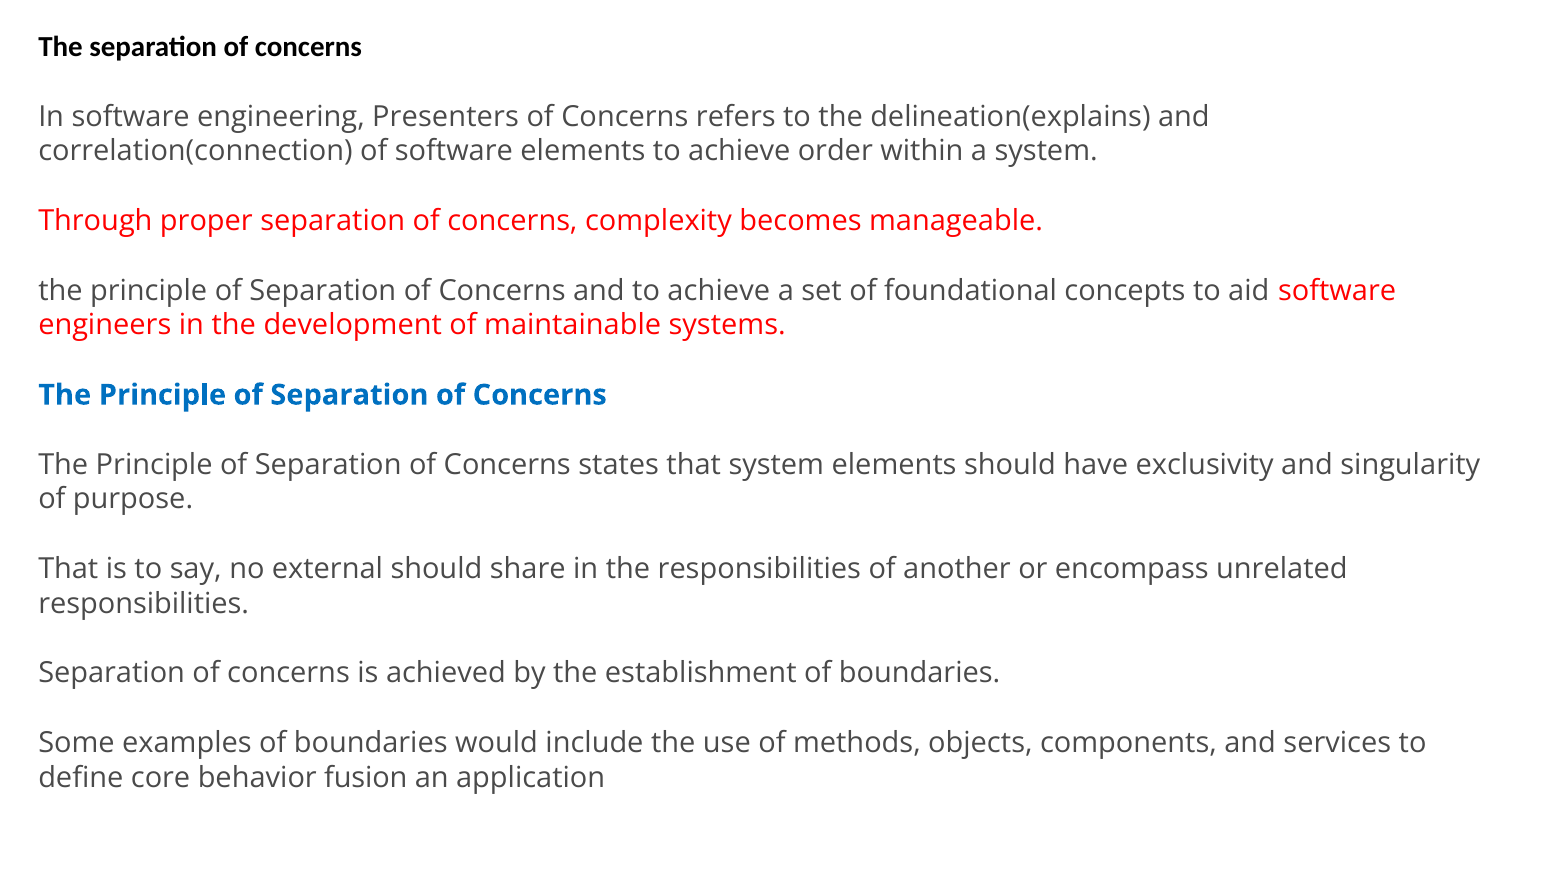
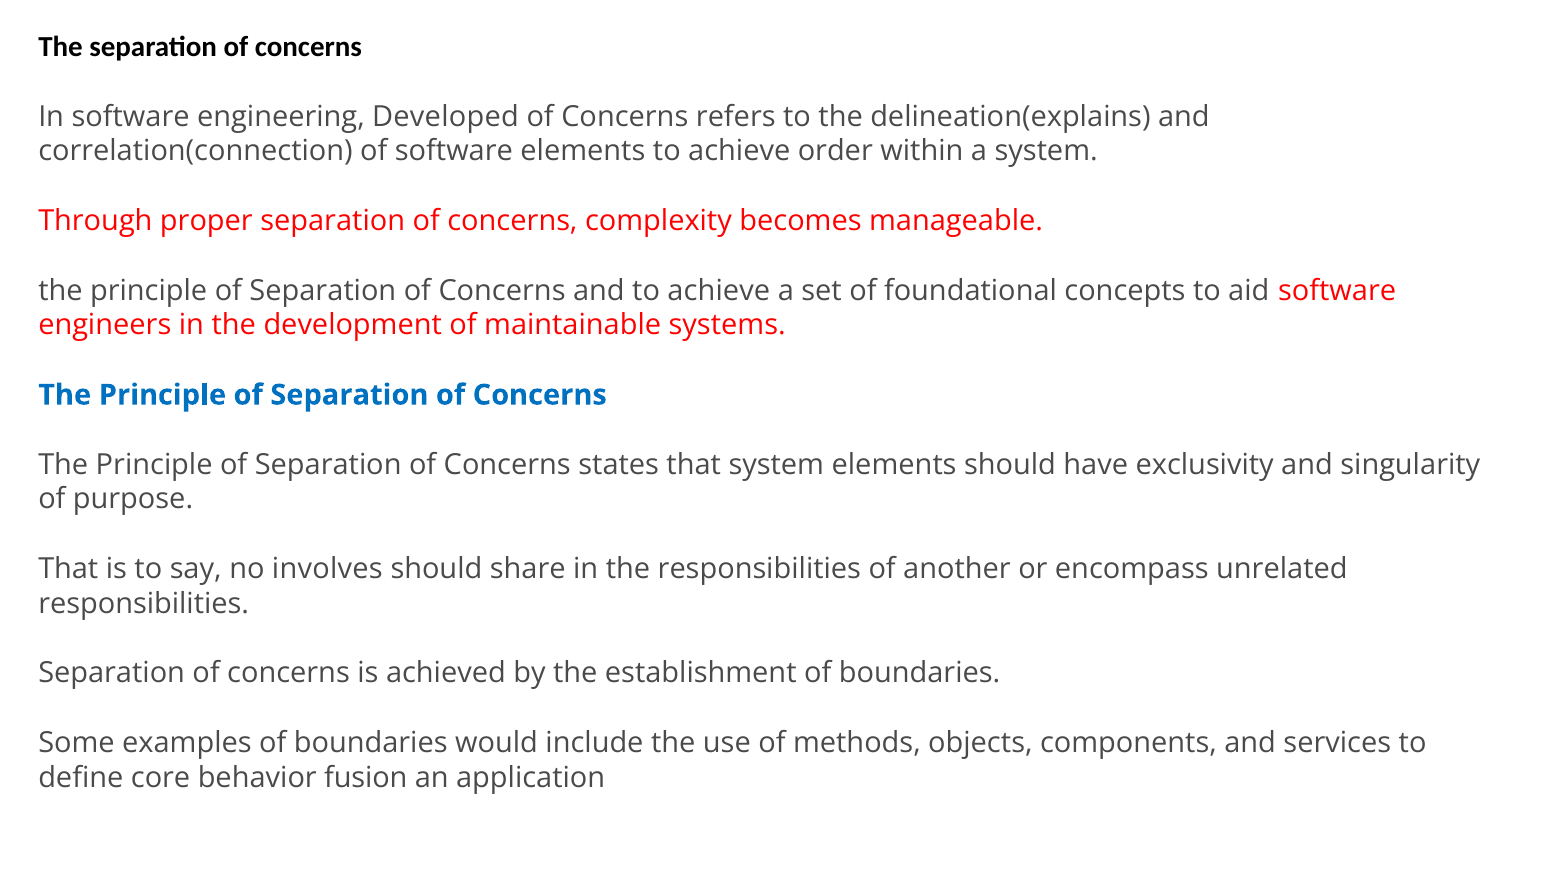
Presenters: Presenters -> Developed (445, 117)
external: external -> involves (327, 569)
